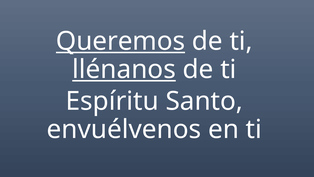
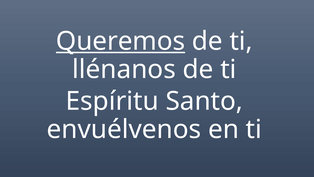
llénanos underline: present -> none (124, 69)
